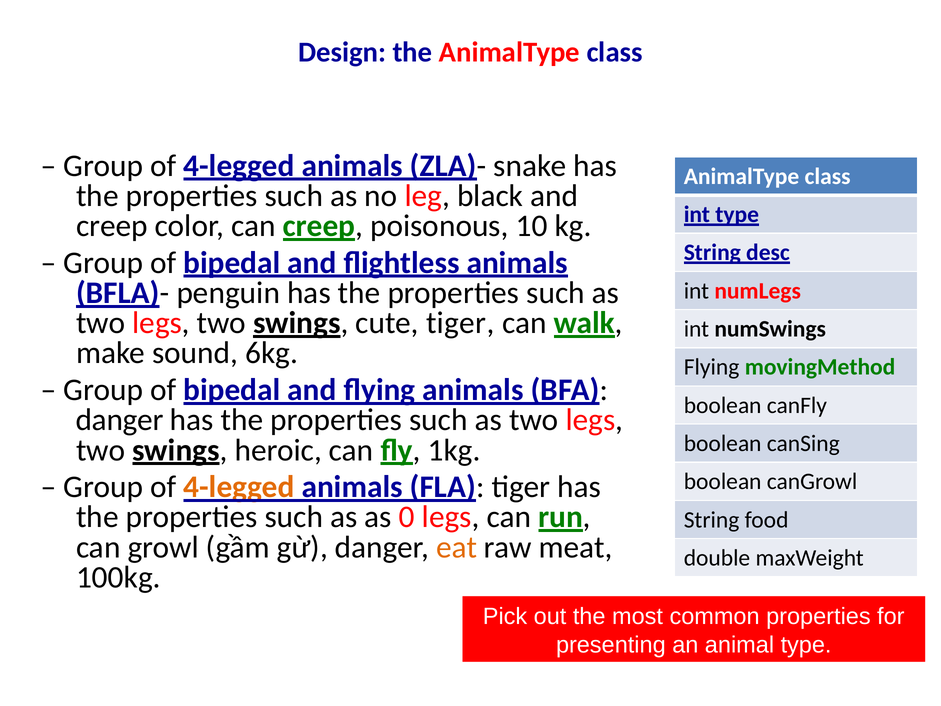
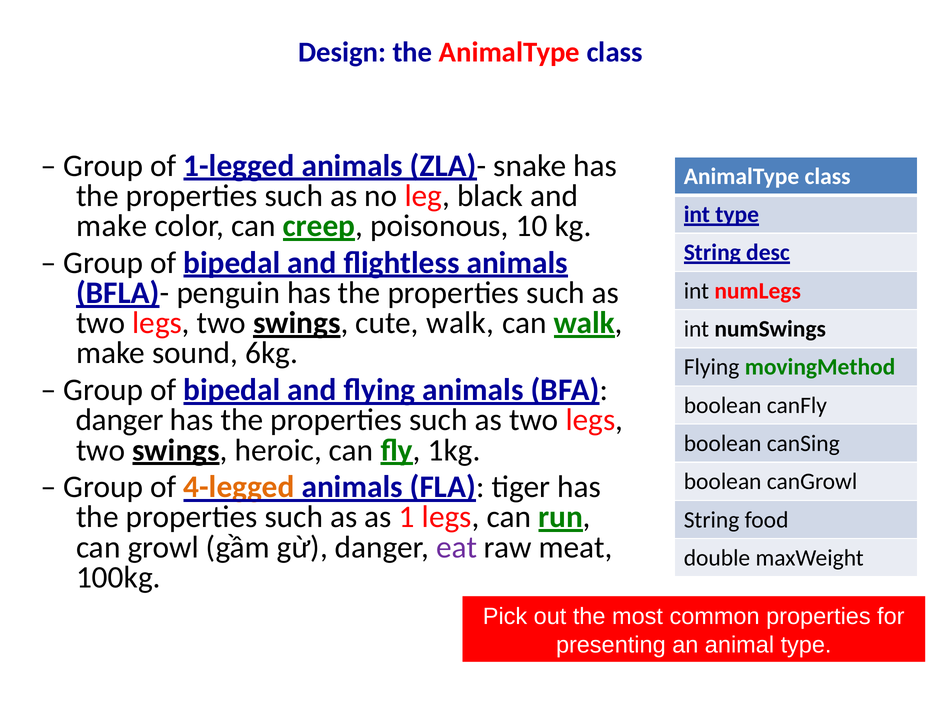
4-legged: 4-legged -> 1-legged (239, 166)
creep: creep -> make (112, 226)
cute tiger: tiger -> walk (460, 323)
0: 0 -> 1 (407, 517)
eat colour: orange -> purple (457, 547)
